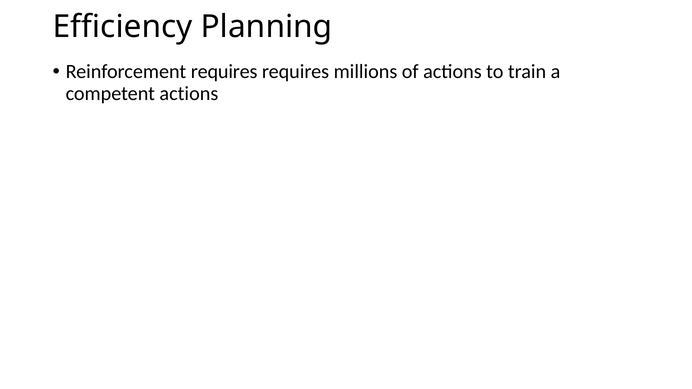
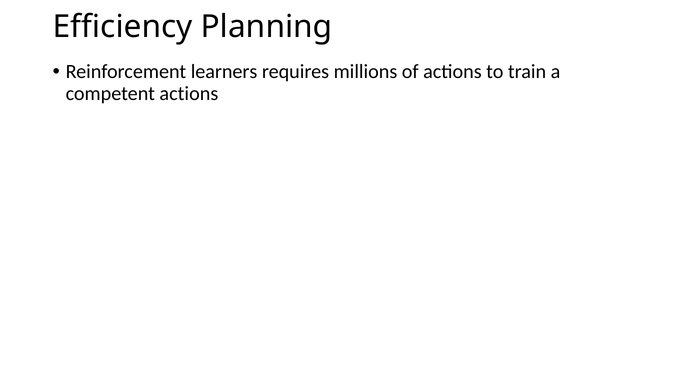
Reinforcement requires: requires -> learners (224, 72)
